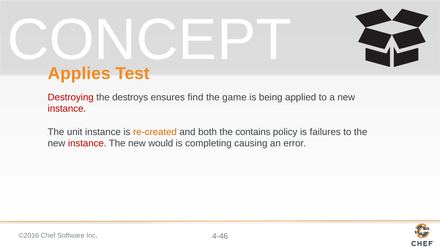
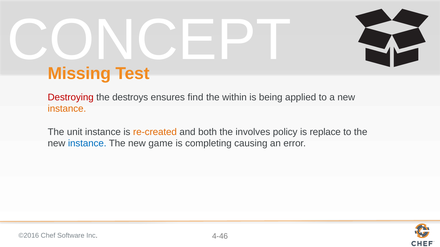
Applies: Applies -> Missing (79, 74)
game: game -> within (234, 97)
instance colour: red -> orange (67, 109)
contains: contains -> involves (253, 132)
failures: failures -> replace (325, 132)
instance colour: red -> blue (87, 144)
would: would -> game (161, 144)
